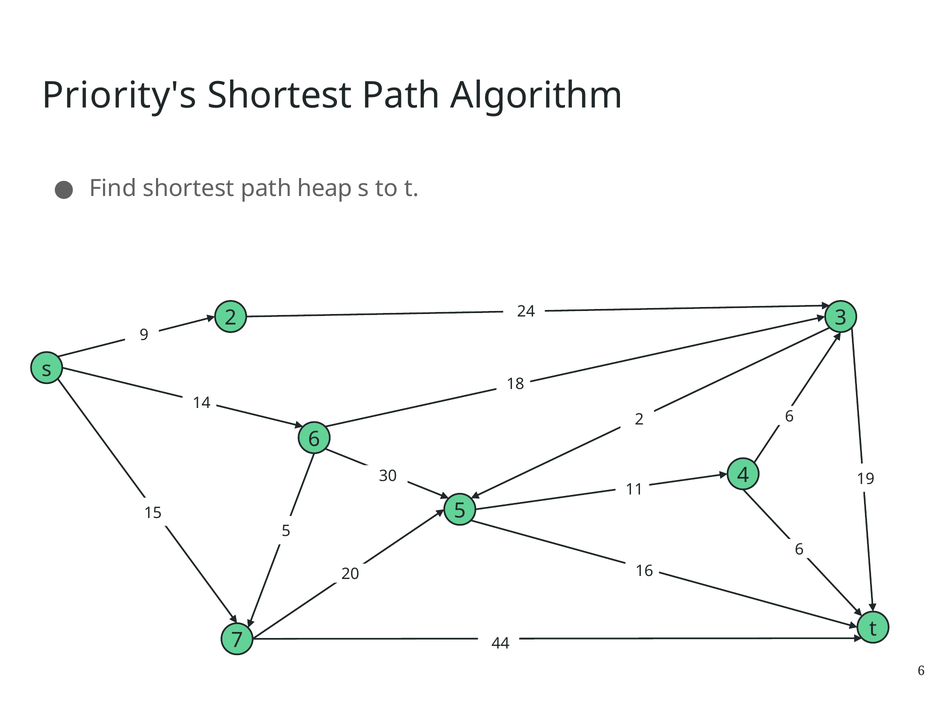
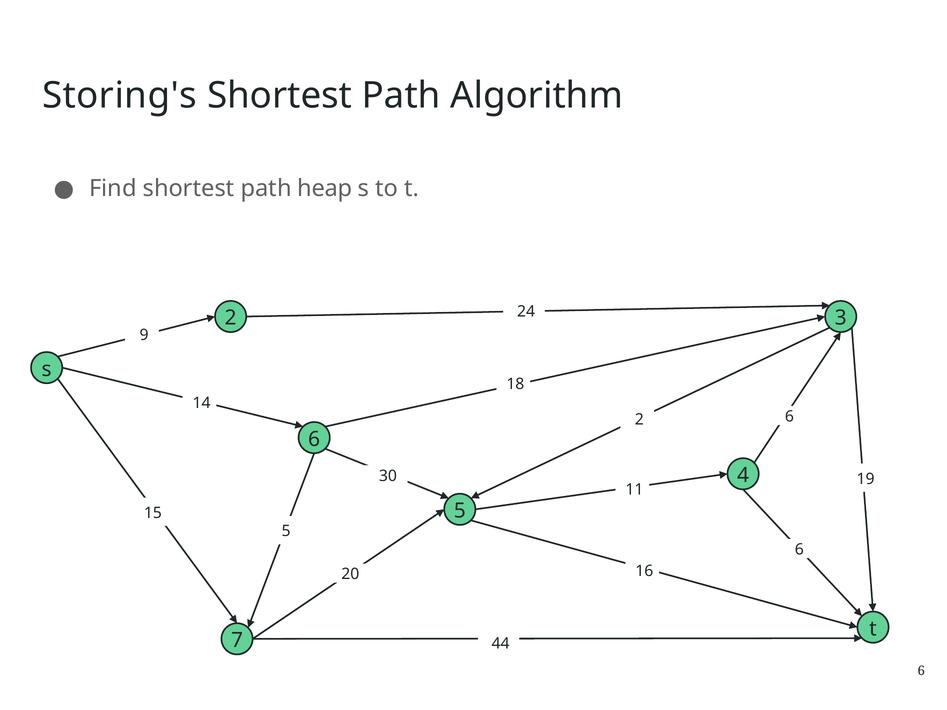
Priority's: Priority's -> Storing's (119, 96)
